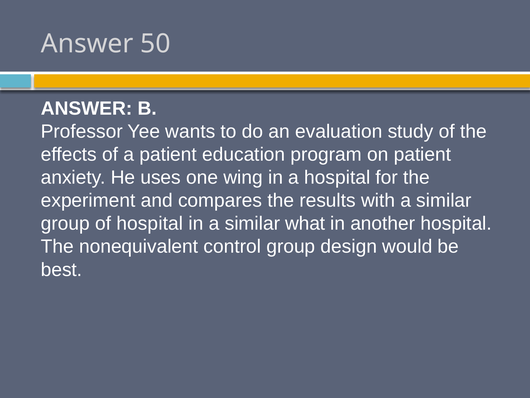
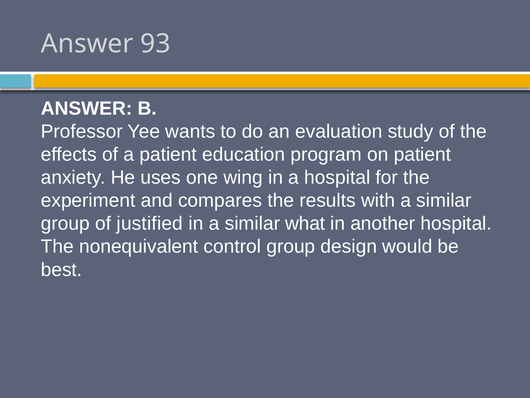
50: 50 -> 93 (155, 44)
of hospital: hospital -> justified (150, 223)
